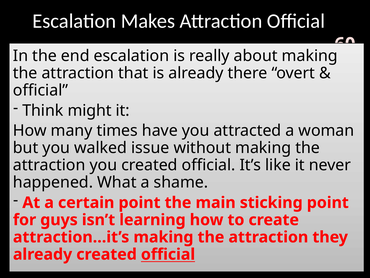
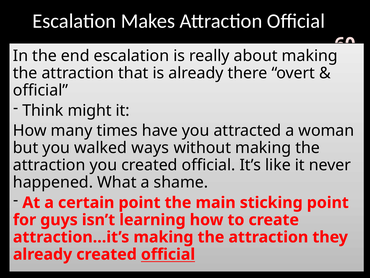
issue: issue -> ways (150, 148)
